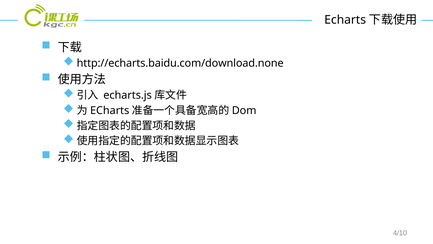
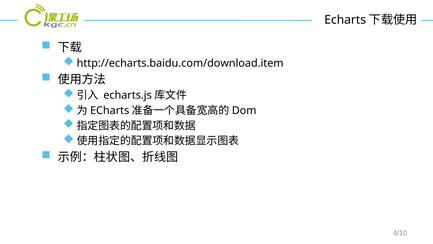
http://echarts.baidu.com/download.none: http://echarts.baidu.com/download.none -> http://echarts.baidu.com/download.item (180, 63)
